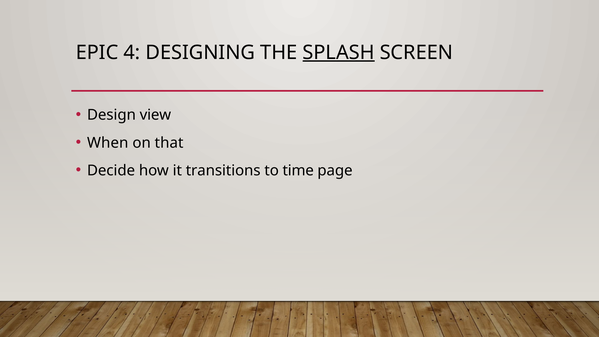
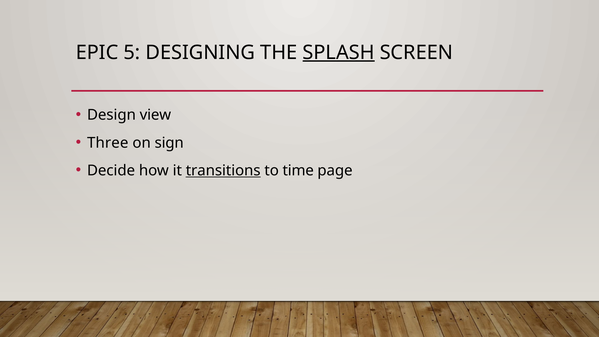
4: 4 -> 5 (132, 52)
When: When -> Three (108, 143)
that: that -> sign (169, 143)
transitions underline: none -> present (223, 171)
